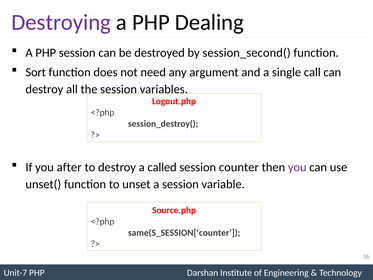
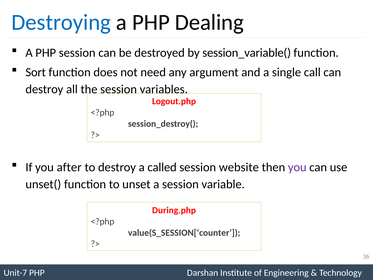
Destroying colour: purple -> blue (61, 22)
session_second(: session_second( -> session_variable( (247, 53)
counter: counter -> website (239, 167)
Source.php: Source.php -> During.php (174, 210)
same(S_SESSION[‘counter: same(S_SESSION[‘counter -> value(S_SESSION[‘counter (184, 232)
